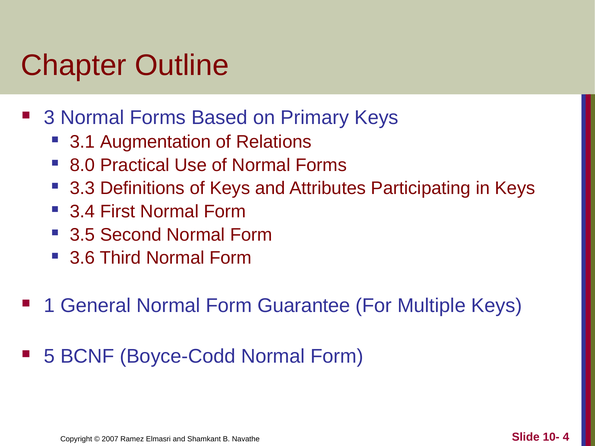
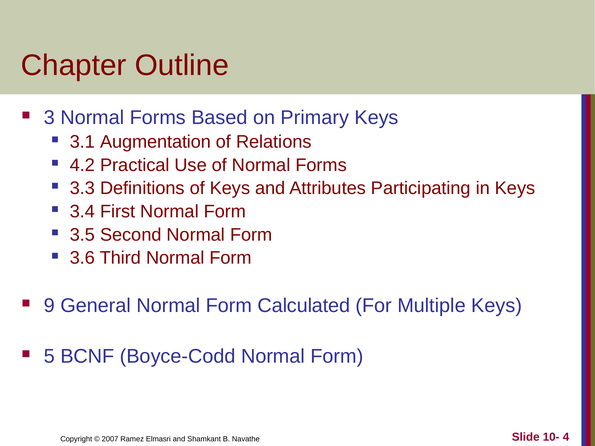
8.0: 8.0 -> 4.2 (82, 165)
1: 1 -> 9 (49, 306)
Guarantee: Guarantee -> Calculated (304, 306)
